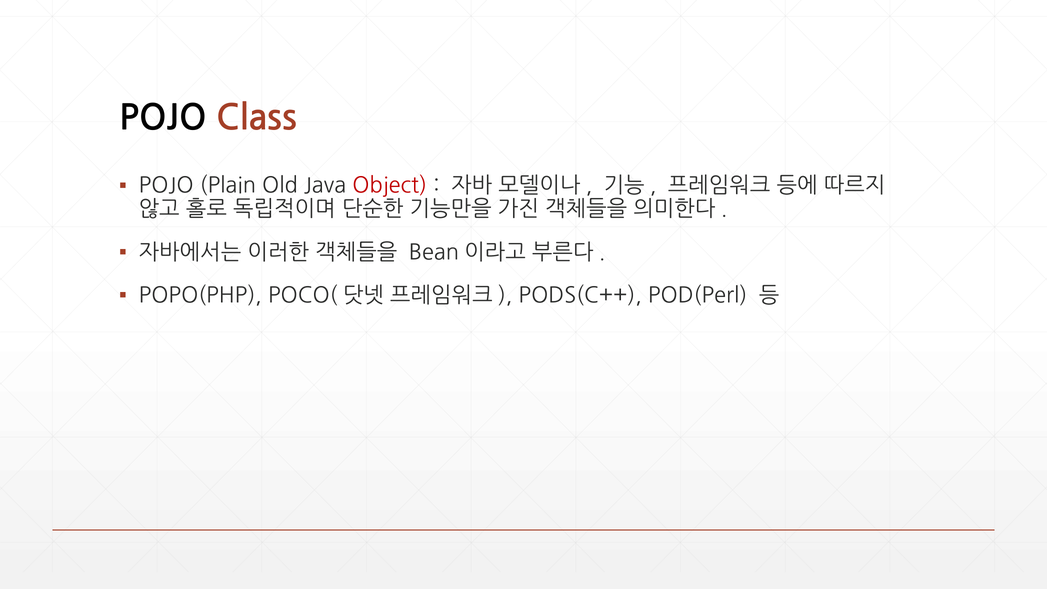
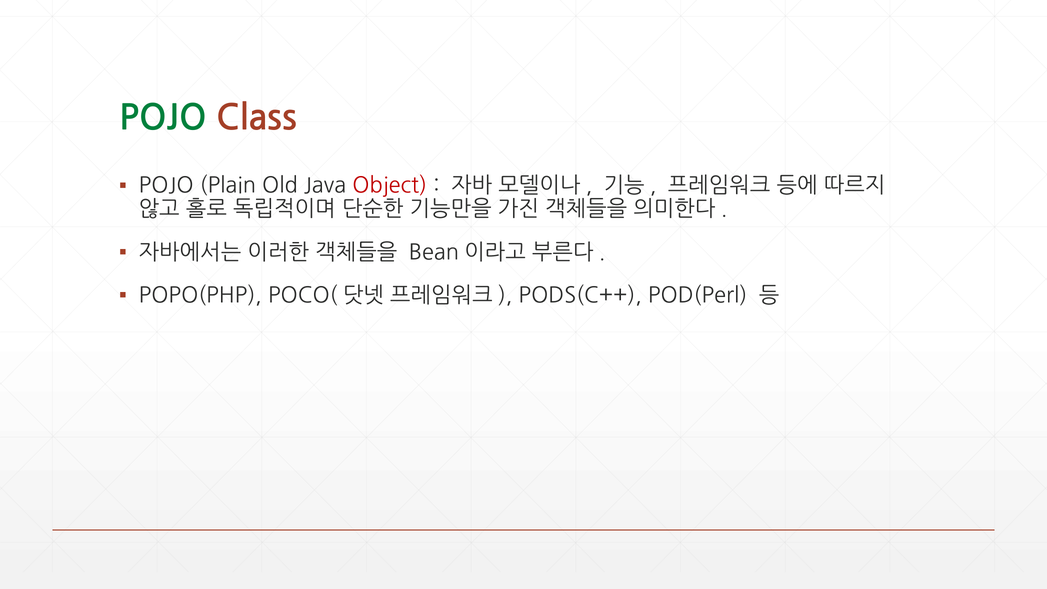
POJO colour: black -> green (163, 118)
